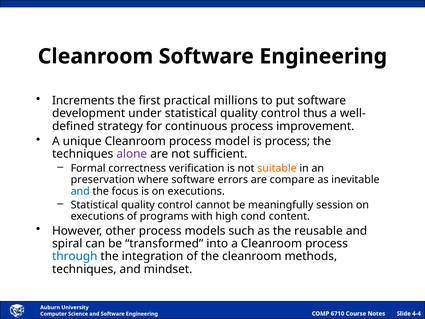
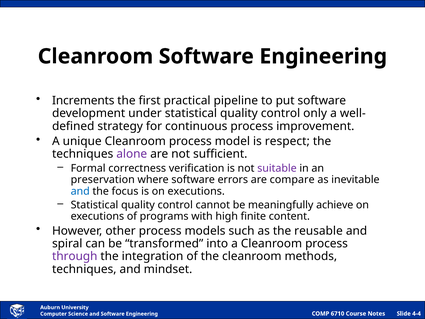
millions: millions -> pipeline (236, 101)
thus: thus -> only (315, 113)
is process: process -> respect (287, 141)
suitable colour: orange -> purple (277, 168)
session: session -> achieve (335, 205)
cond: cond -> finite (253, 216)
through colour: blue -> purple (75, 256)
